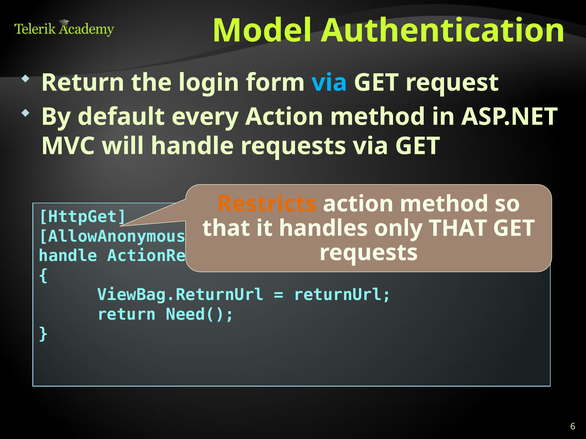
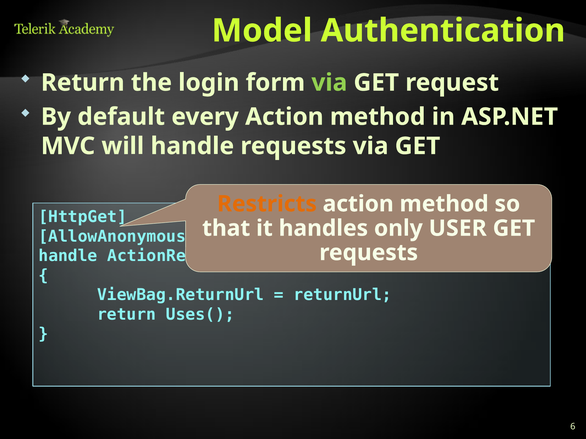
via colour: light blue -> light green (329, 83)
only THAT: THAT -> USER (458, 229)
Need(: Need( -> Uses( (200, 315)
